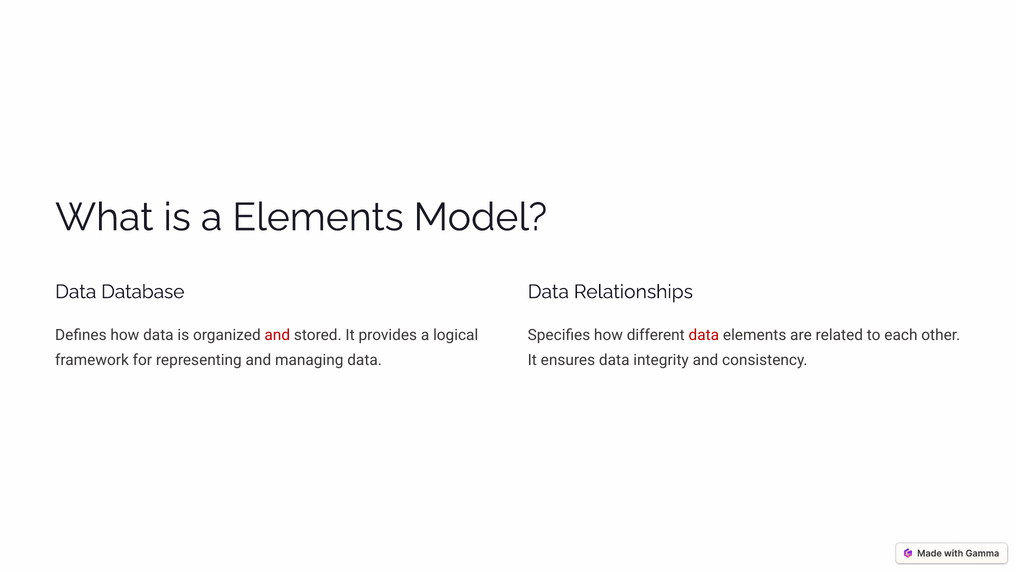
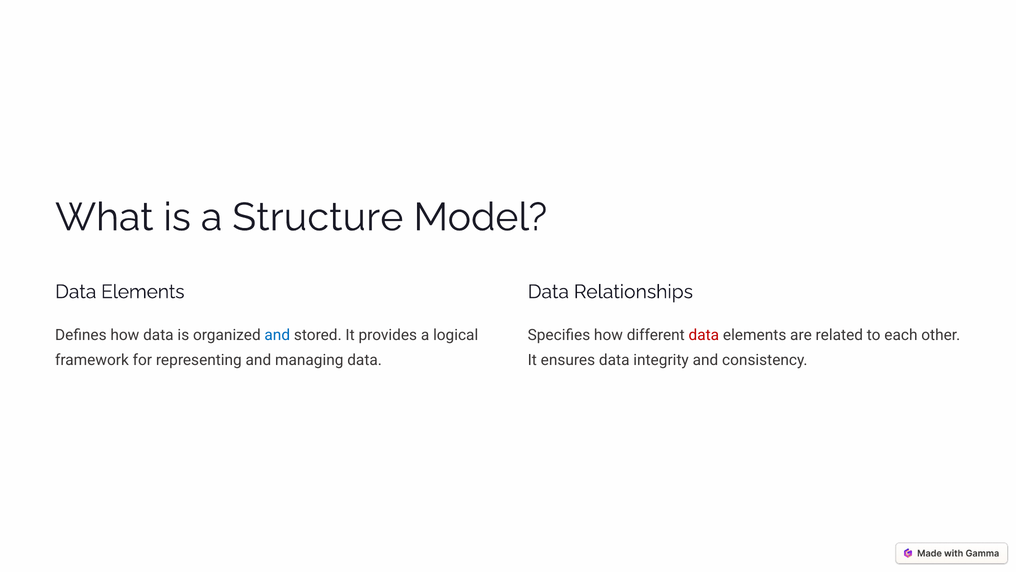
a Elements: Elements -> Structure (318, 217)
Database: Database -> Elements (143, 292)
and colour: red -> blue (277, 335)
